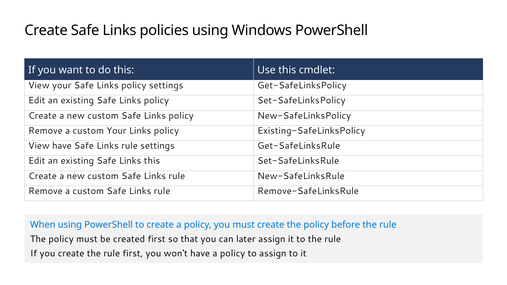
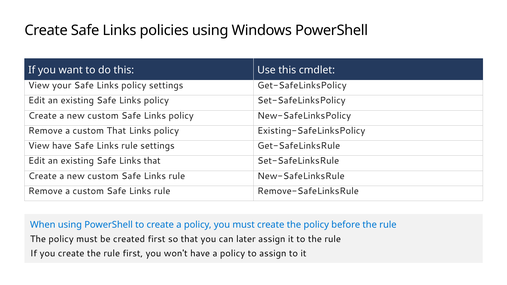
custom Your: Your -> That (116, 131)
Links this: this -> that (152, 161)
